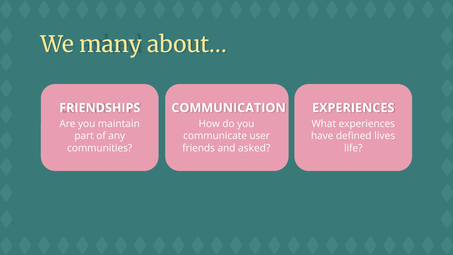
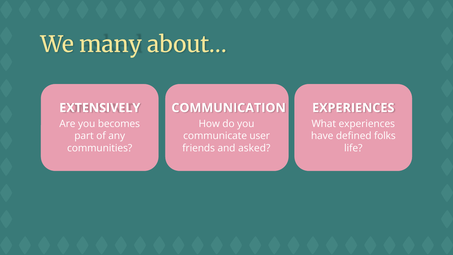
FRIENDSHIPS: FRIENDSHIPS -> EXTENSIVELY (100, 108)
maintain: maintain -> becomes (119, 124)
lives: lives -> folks (385, 136)
